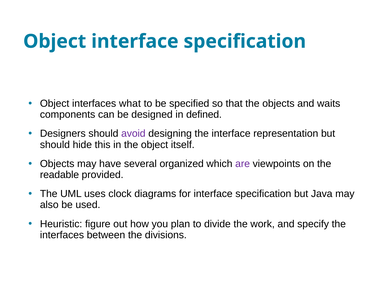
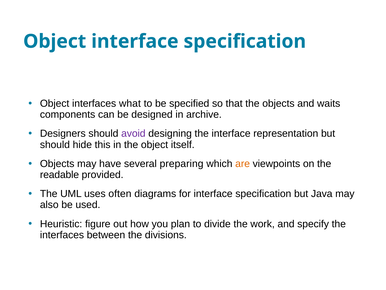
defined: defined -> archive (204, 114)
organized: organized -> preparing (182, 163)
are colour: purple -> orange (243, 163)
clock: clock -> often (120, 193)
